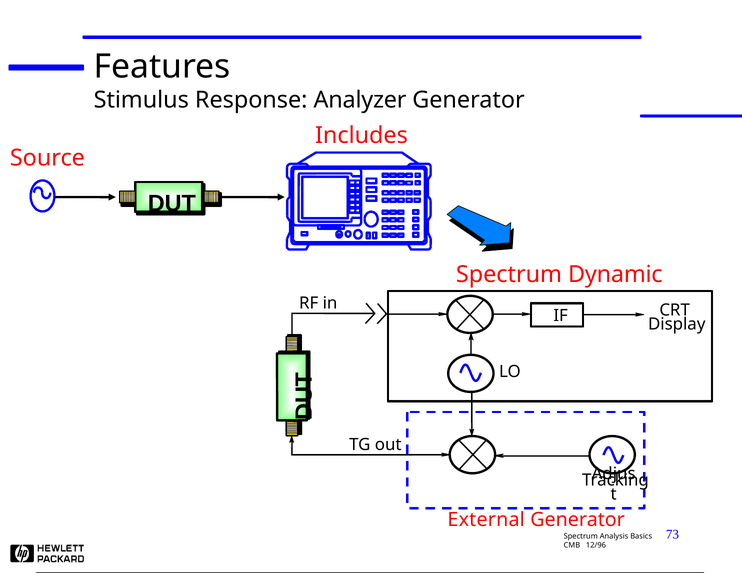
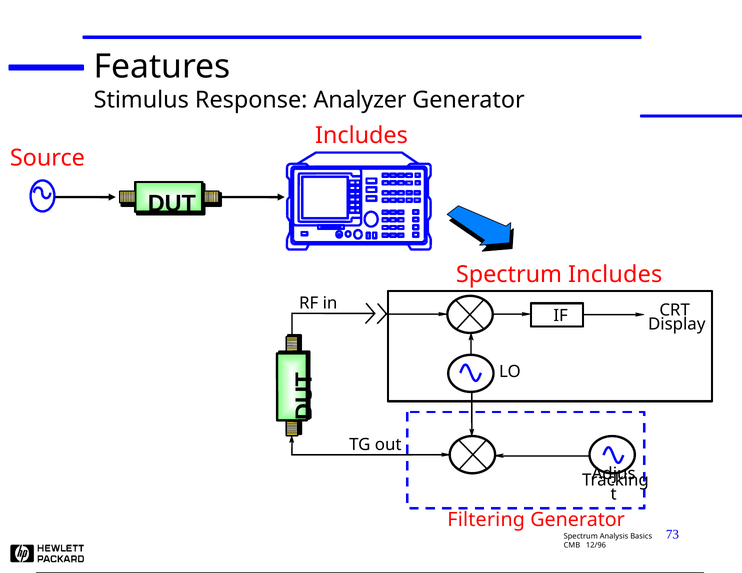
Spectrum Dynamic: Dynamic -> Includes (615, 275)
External: External -> Filtering (486, 520)
